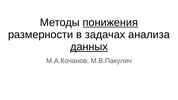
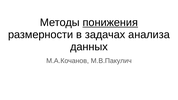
данных underline: present -> none (89, 47)
